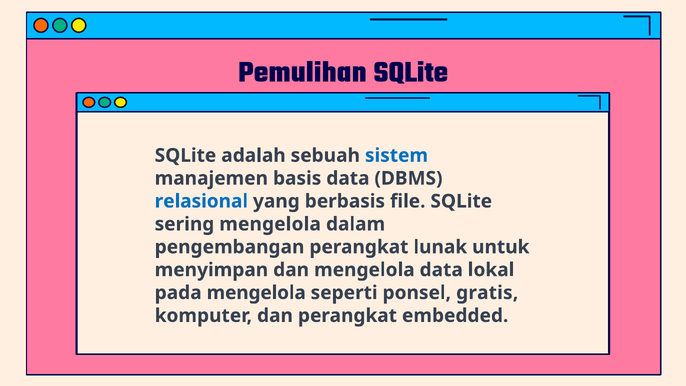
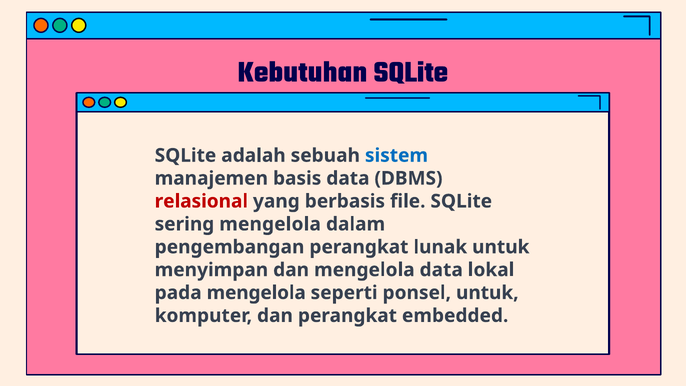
Pemulihan: Pemulihan -> Kebutuhan (302, 71)
relasional colour: blue -> red (201, 201)
ponsel gratis: gratis -> untuk (487, 293)
